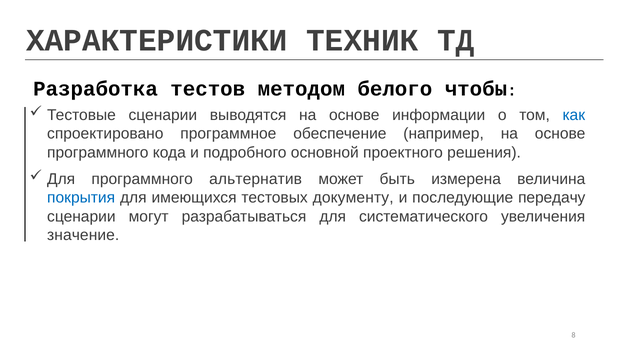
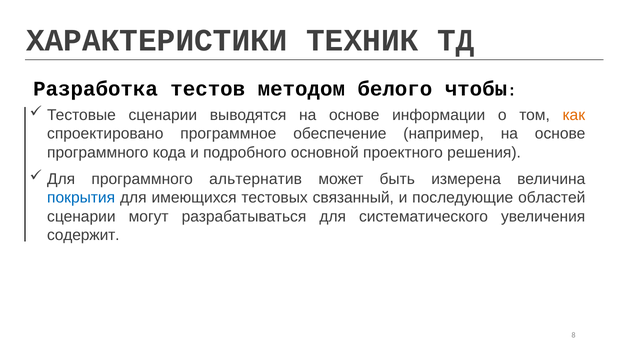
как colour: blue -> orange (574, 115)
документу: документу -> связанный (353, 198)
передачу: передачу -> областей (552, 198)
значение: значение -> содержит (83, 235)
